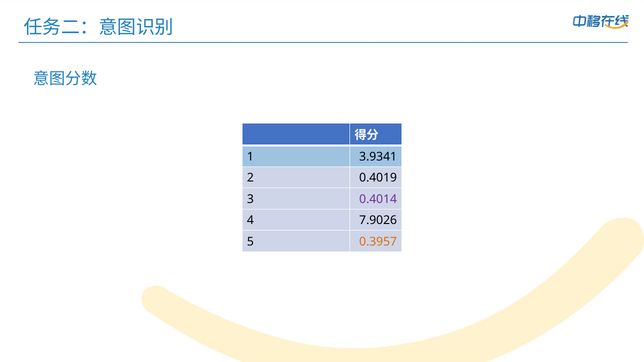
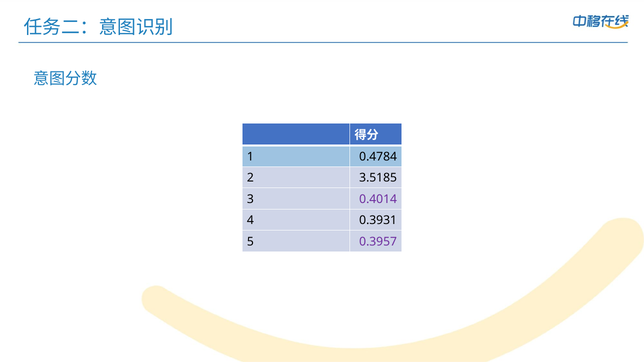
3.9341: 3.9341 -> 0.4784 (378, 157)
0.4019: 0.4019 -> 3.5185 (378, 178)
7.9026: 7.9026 -> 0.3931 (378, 221)
0.3957 colour: orange -> purple (378, 242)
